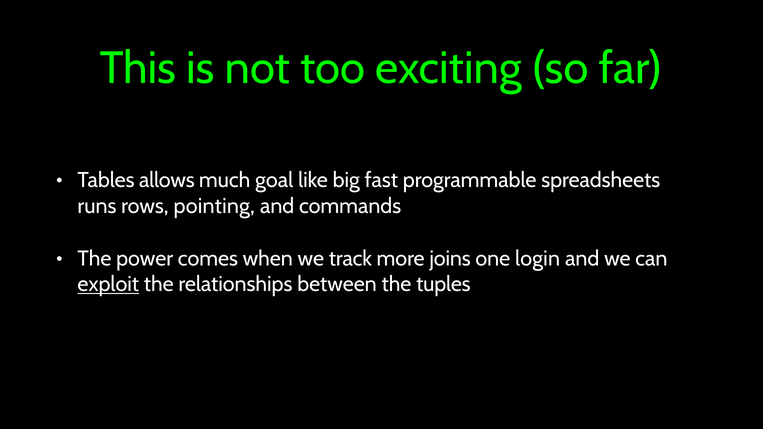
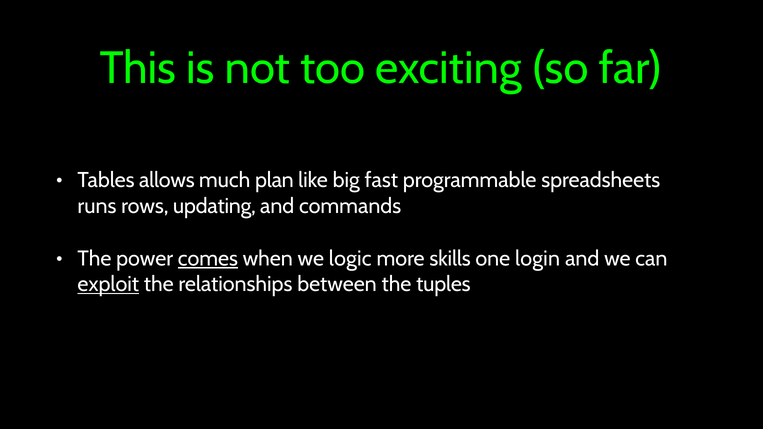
goal: goal -> plan (274, 180)
pointing: pointing -> updating (214, 206)
comes underline: none -> present (208, 259)
track: track -> logic (350, 259)
joins: joins -> skills (450, 259)
